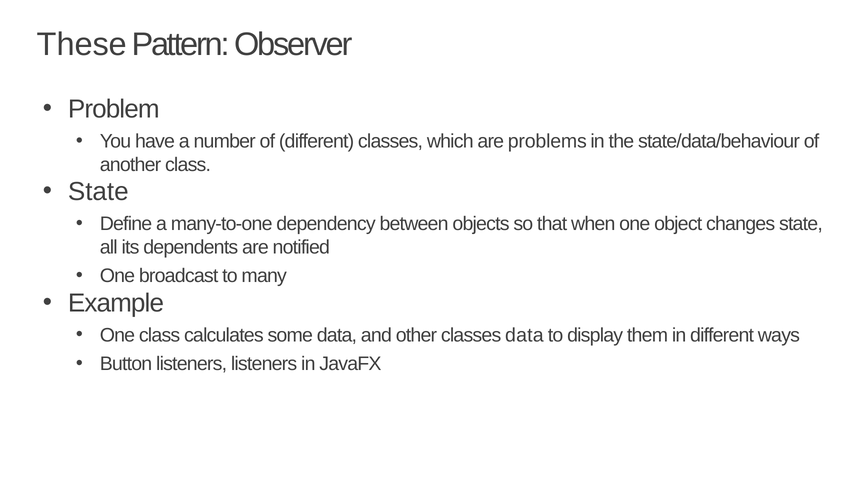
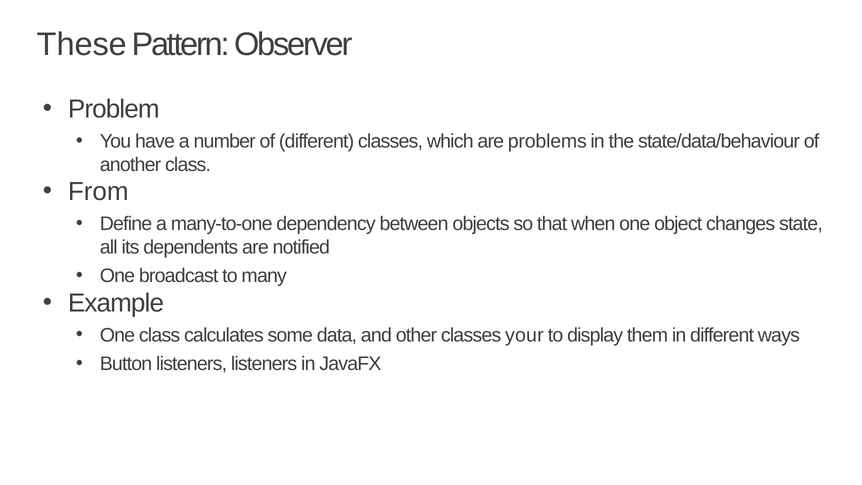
State: State -> From (98, 192)
classes data: data -> your (524, 335)
